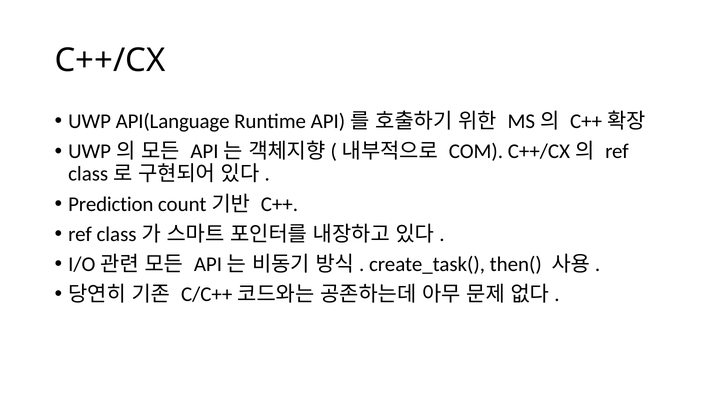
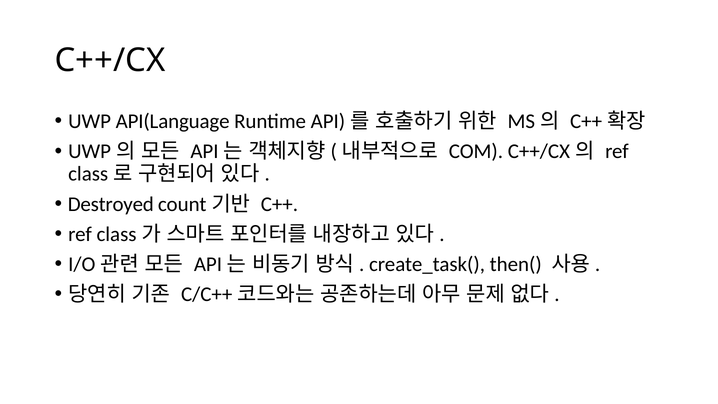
Prediction: Prediction -> Destroyed (111, 204)
